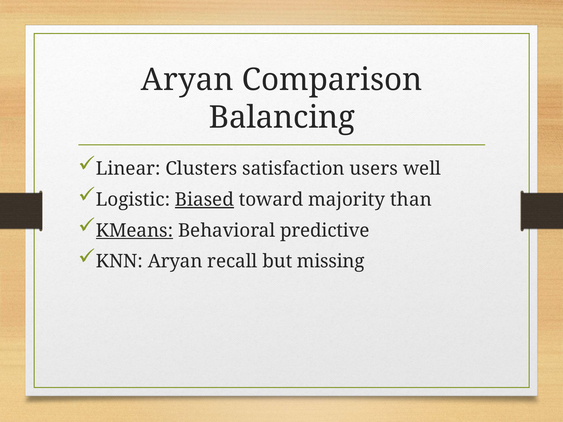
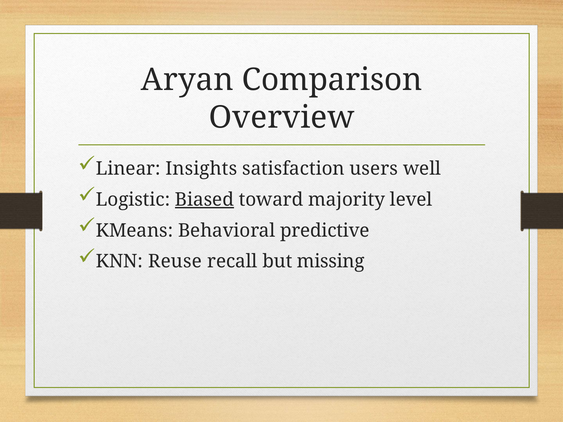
Balancing: Balancing -> Overview (282, 117)
Clusters: Clusters -> Insights (201, 169)
than: than -> level (411, 200)
KMeans underline: present -> none (135, 231)
KNN Aryan: Aryan -> Reuse (175, 262)
